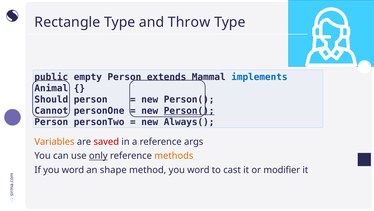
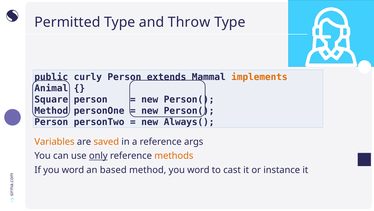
Rectangle: Rectangle -> Permitted (67, 22)
empty: empty -> curly (88, 77)
implements colour: blue -> orange (259, 77)
Should: Should -> Square (51, 99)
Cannot: Cannot -> Method (51, 110)
Person( underline: present -> none (189, 110)
saved colour: red -> orange (106, 141)
shape: shape -> based (113, 169)
modifier: modifier -> instance (282, 169)
